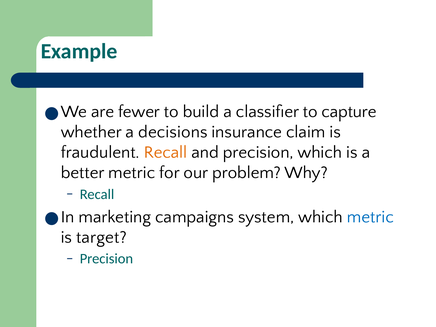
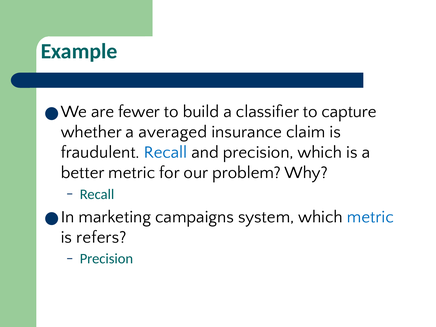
decisions: decisions -> averaged (173, 132)
Recall colour: orange -> blue (166, 152)
target: target -> refers (101, 237)
